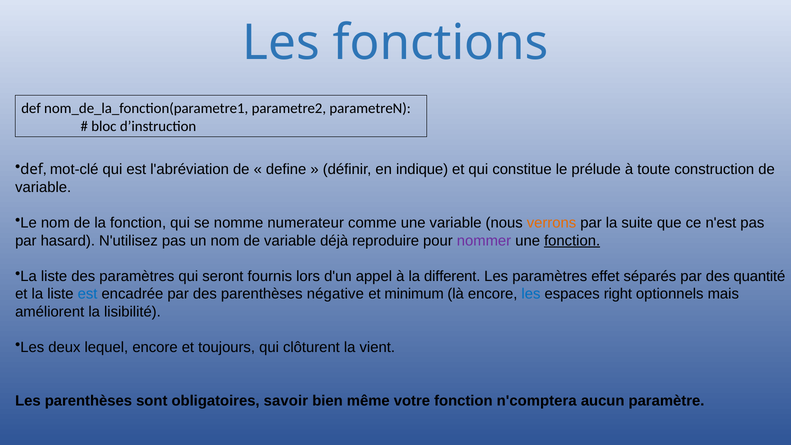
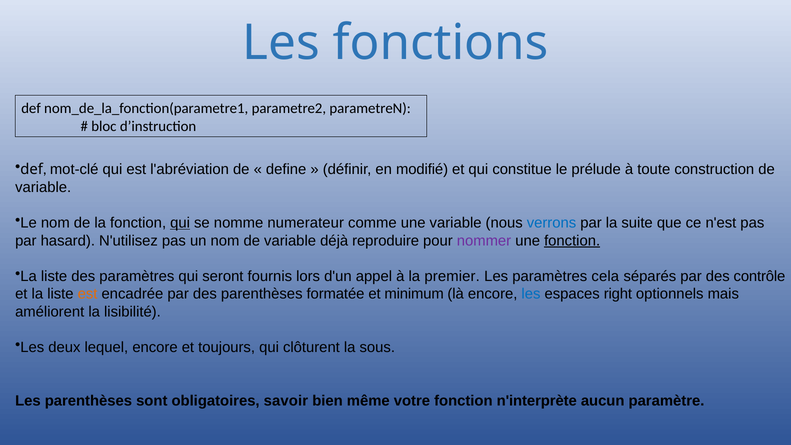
indique: indique -> modifié (422, 169)
qui underline: none -> present (180, 223)
verrons colour: orange -> blue (551, 223)
different: different -> premier (452, 276)
effet: effet -> cela (605, 276)
quantité: quantité -> contrôle (759, 276)
est colour: blue -> orange (88, 294)
négative: négative -> formatée (336, 294)
vient: vient -> sous (377, 347)
n'comptera: n'comptera -> n'interprète (537, 401)
